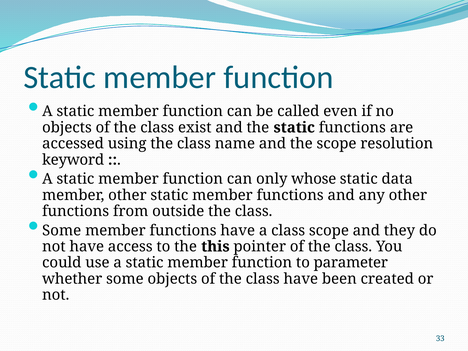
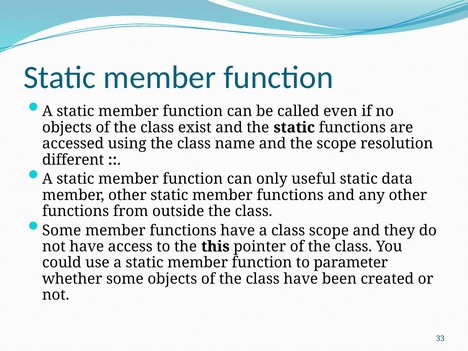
keyword: keyword -> different (73, 160)
whose: whose -> useful (314, 179)
